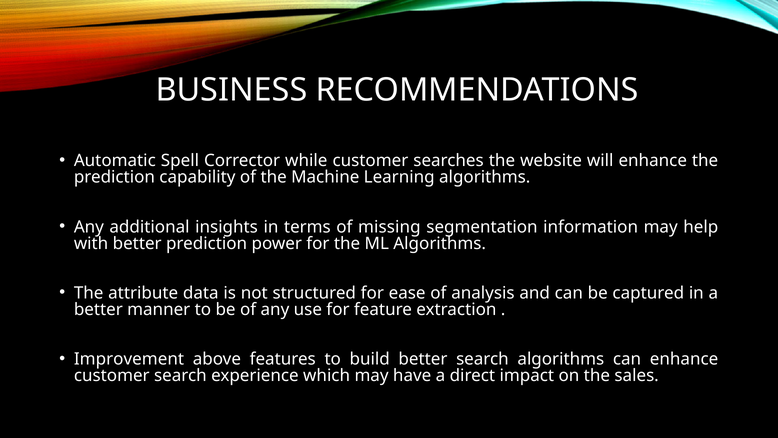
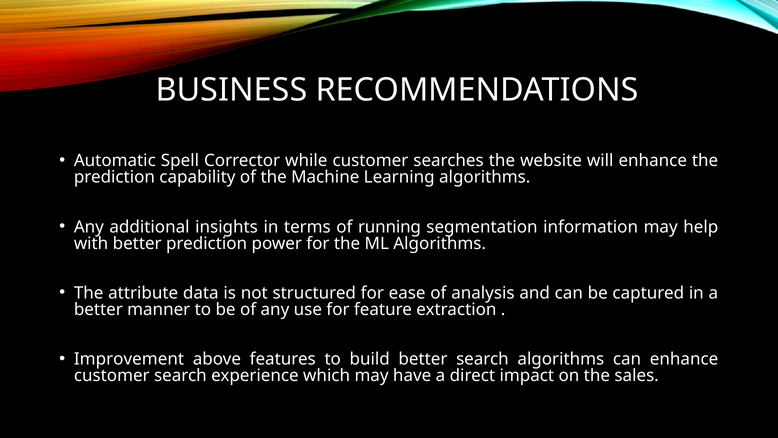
missing: missing -> running (389, 227)
